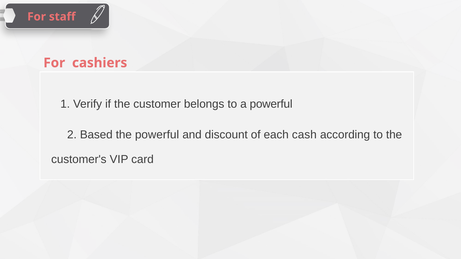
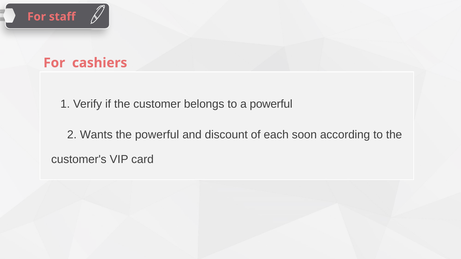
Based: Based -> Wants (96, 135)
cash: cash -> soon (304, 135)
